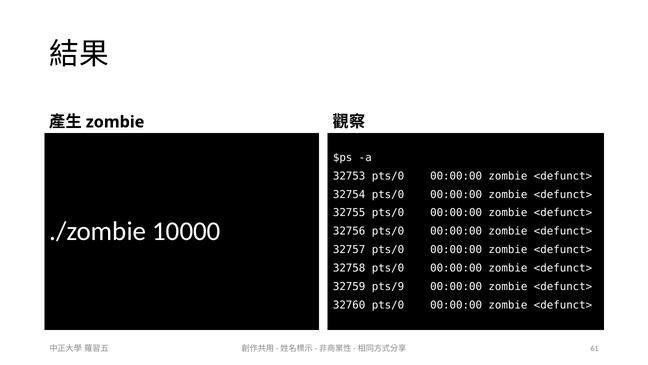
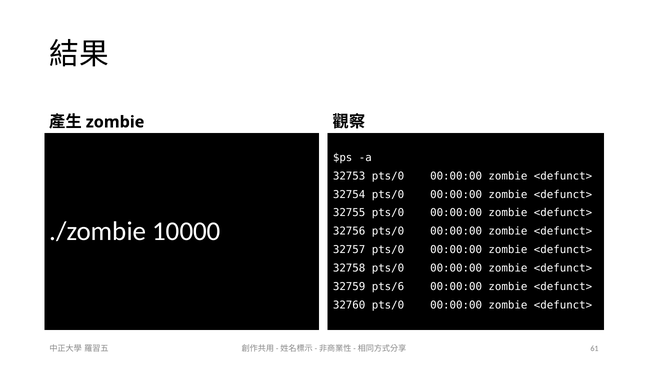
pts/9: pts/9 -> pts/6 (388, 286)
